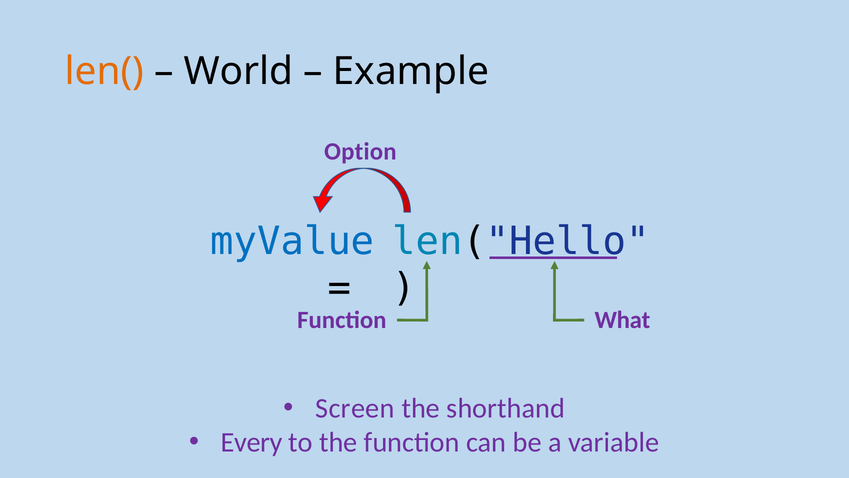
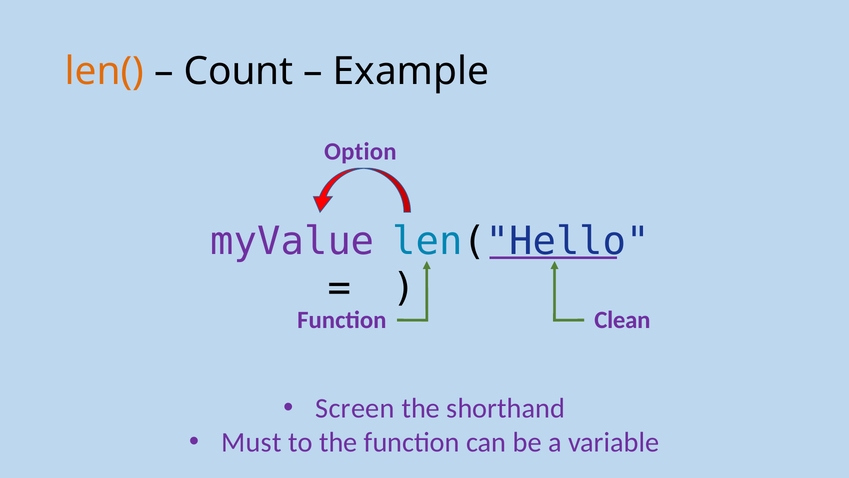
World: World -> Count (239, 71)
myValue colour: blue -> purple (292, 241)
What: What -> Clean (622, 320)
Every: Every -> Must (251, 442)
